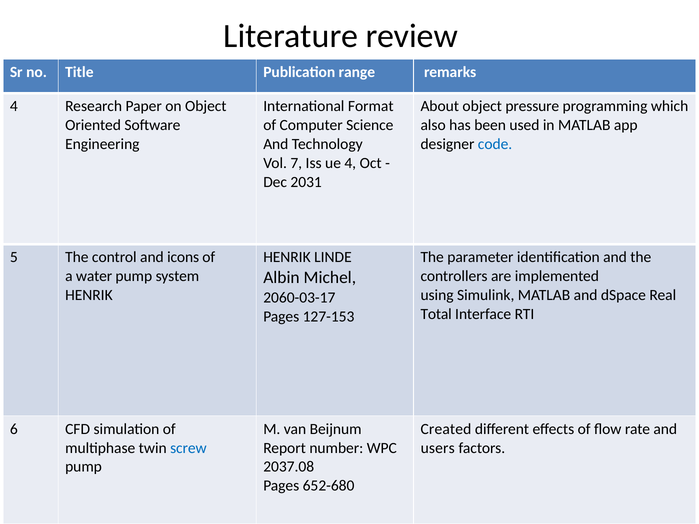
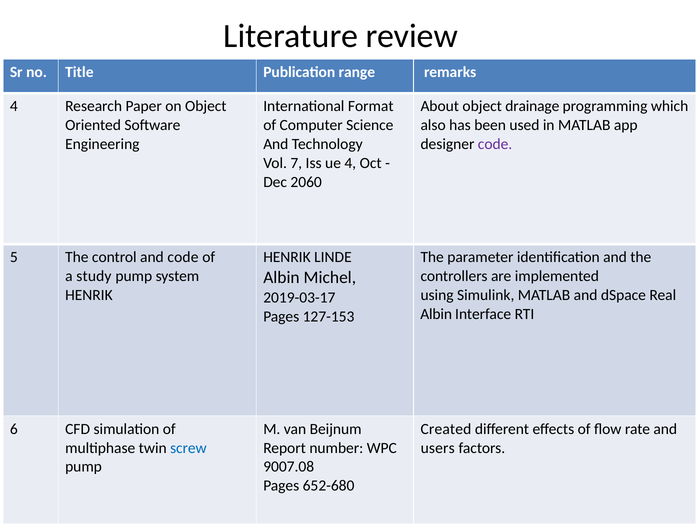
pressure: pressure -> drainage (532, 106)
code colour: blue -> purple (495, 144)
2031: 2031 -> 2060 (306, 182)
and icons: icons -> code (183, 257)
water: water -> study (94, 276)
2060-03-17: 2060-03-17 -> 2019-03-17 (299, 298)
Total: Total -> Albin (436, 314)
2037.08: 2037.08 -> 9007.08 (289, 467)
